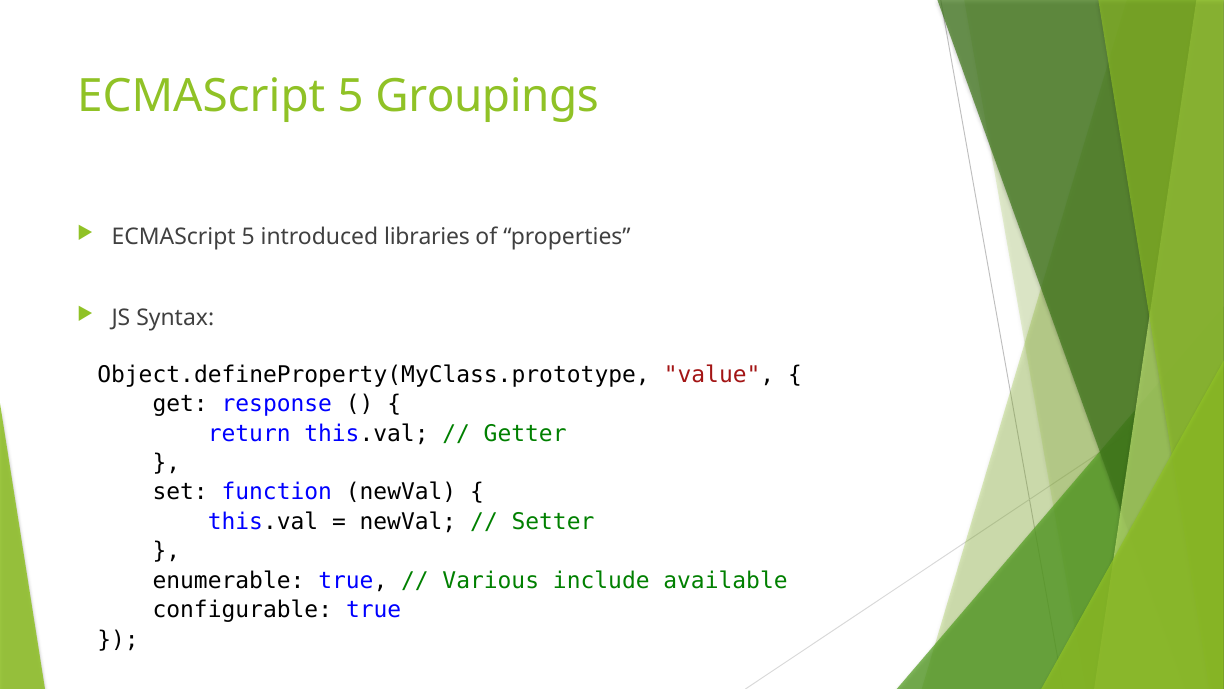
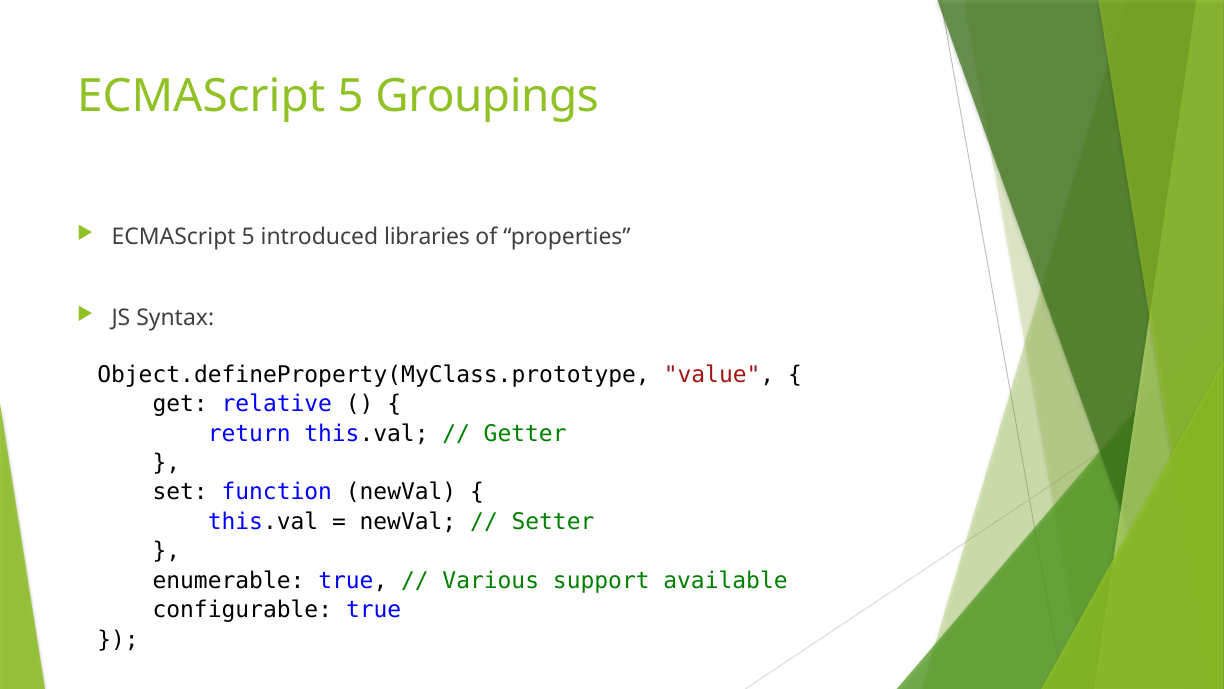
response: response -> relative (277, 404)
include: include -> support (601, 580)
